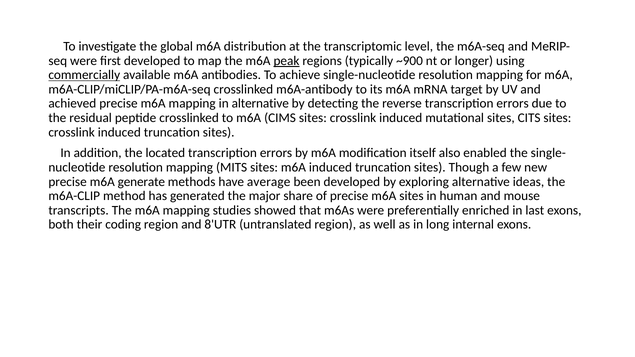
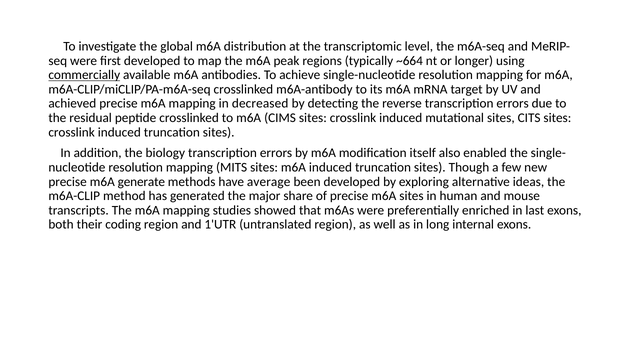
peak underline: present -> none (286, 61)
~900: ~900 -> ~664 (410, 61)
in alternative: alternative -> decreased (260, 104)
located: located -> biology (165, 153)
8'UTR: 8'UTR -> 1'UTR (220, 225)
